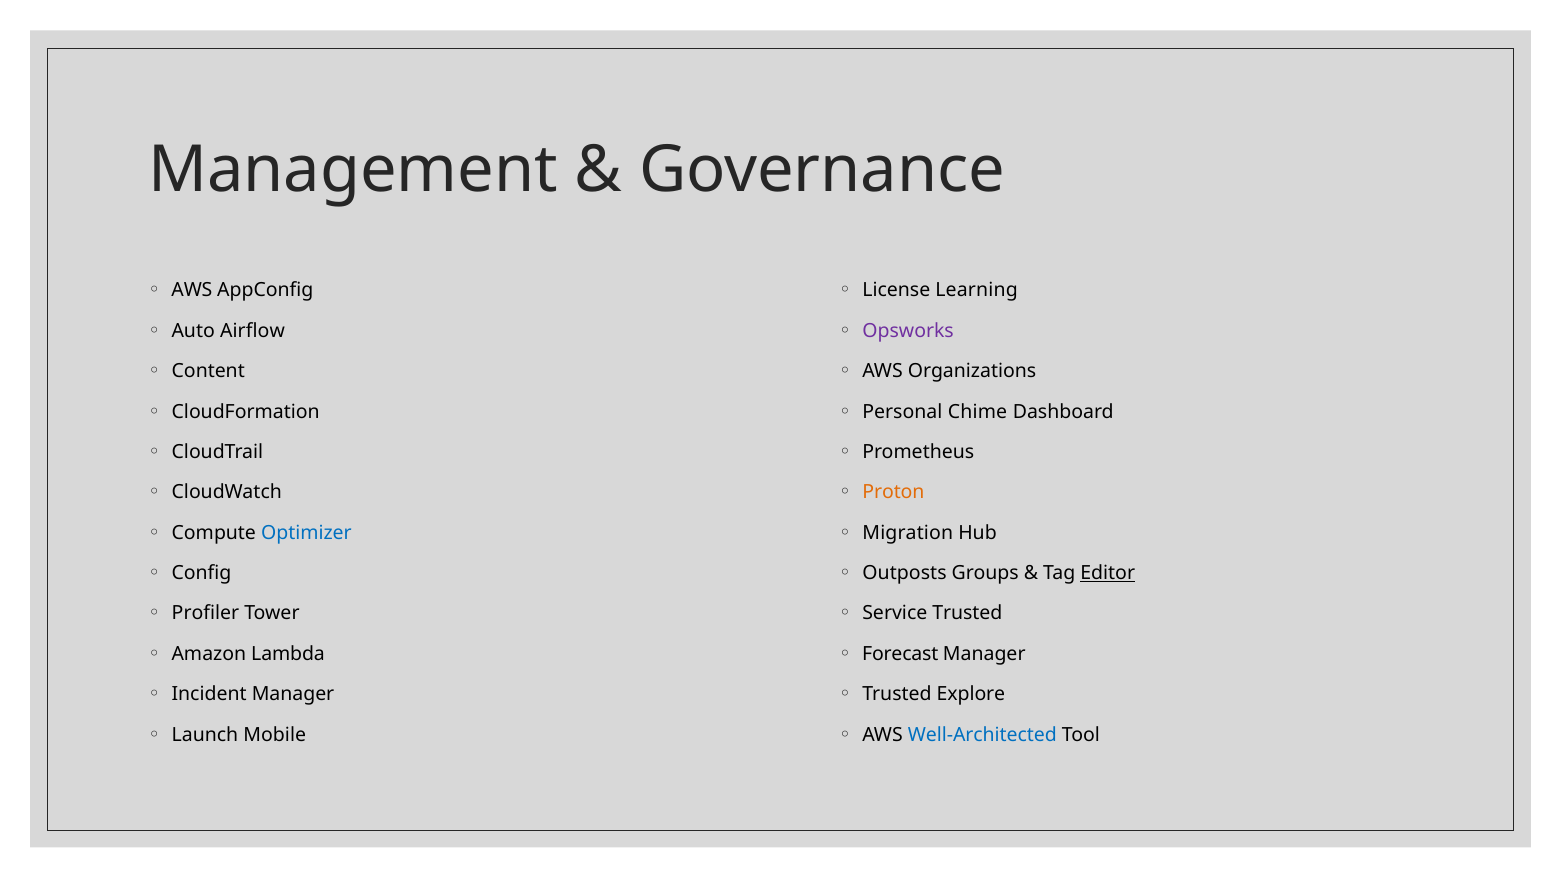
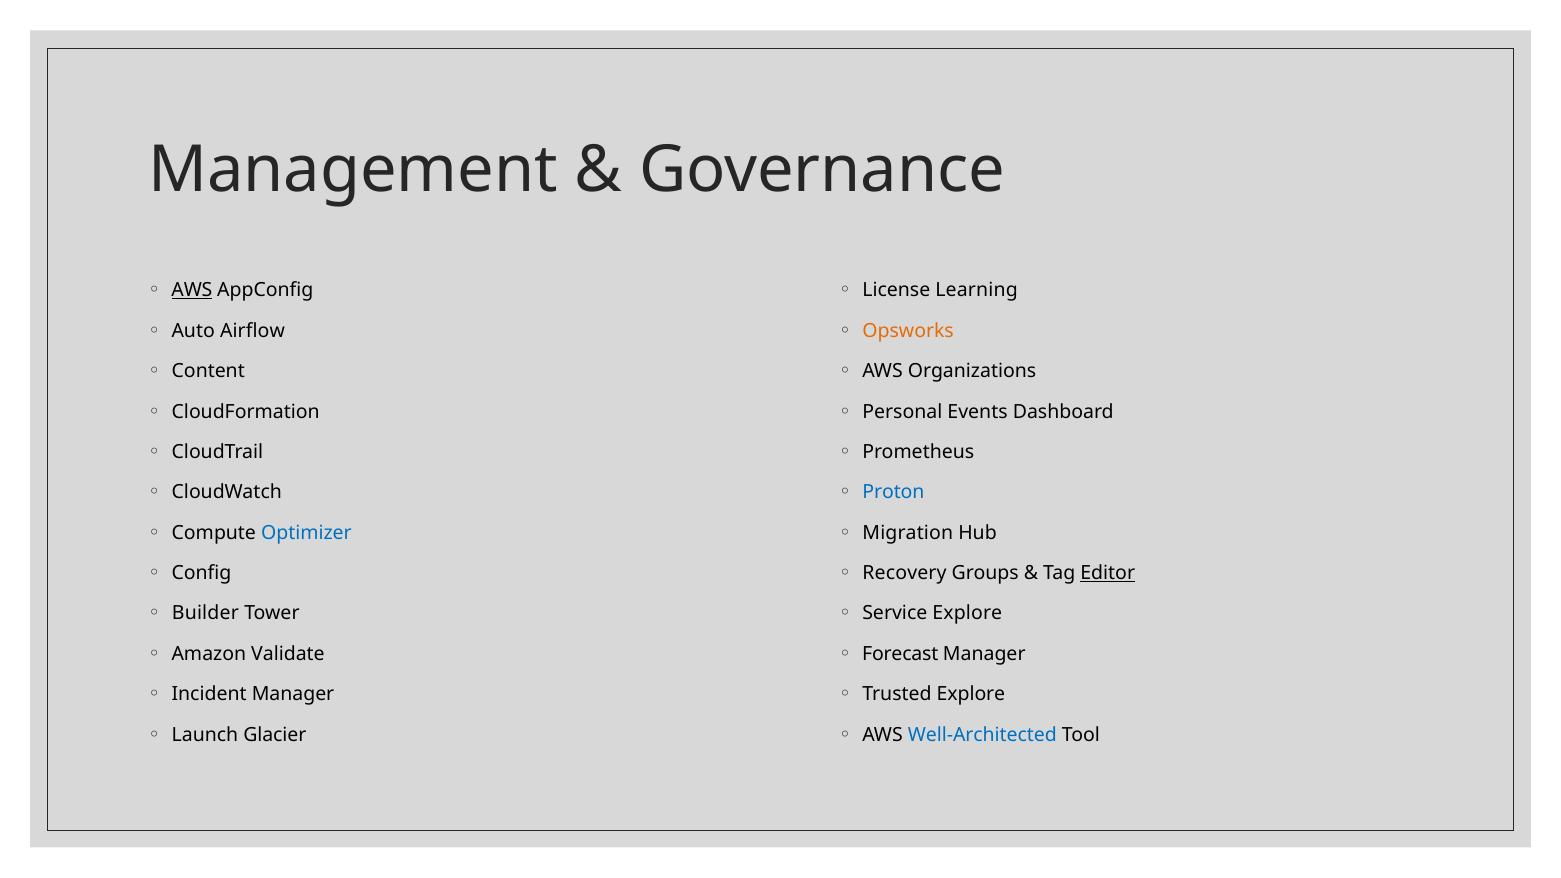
AWS underline: none -> present (192, 290)
Opsworks colour: purple -> orange (908, 331)
Chime: Chime -> Events (978, 412)
Proton colour: orange -> blue (893, 492)
Outposts: Outposts -> Recovery (905, 573)
Profiler: Profiler -> Builder (205, 614)
Service Trusted: Trusted -> Explore (967, 614)
Lambda: Lambda -> Validate (288, 654)
Mobile: Mobile -> Glacier (275, 735)
